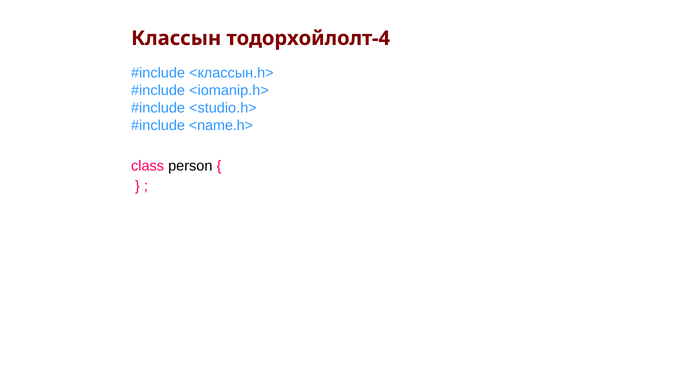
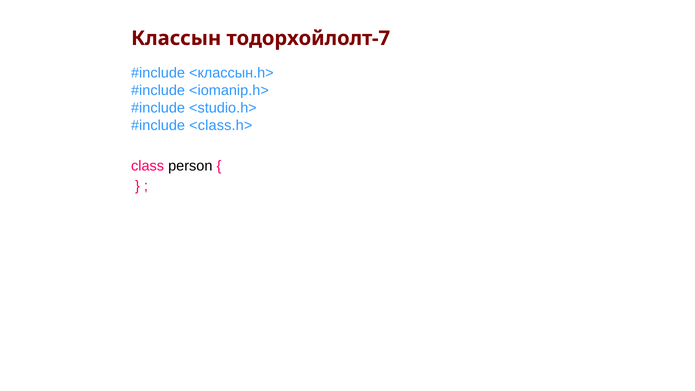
тодорхойлолт-4: тодорхойлолт-4 -> тодорхойлолт-7 (308, 38)
<name.h>: <name.h> -> <class.h> (221, 125)
